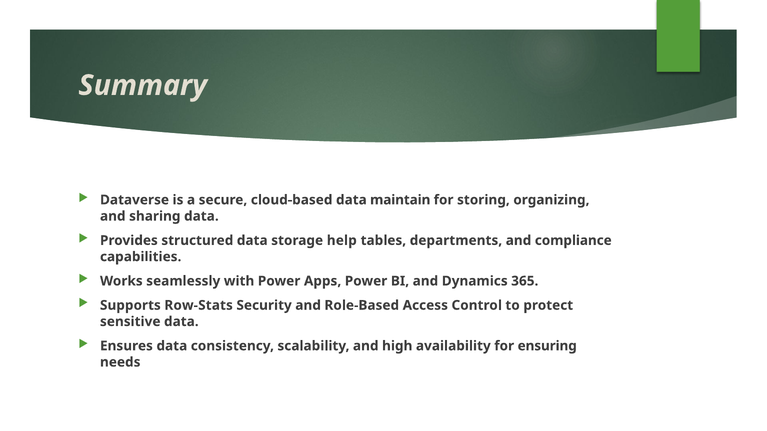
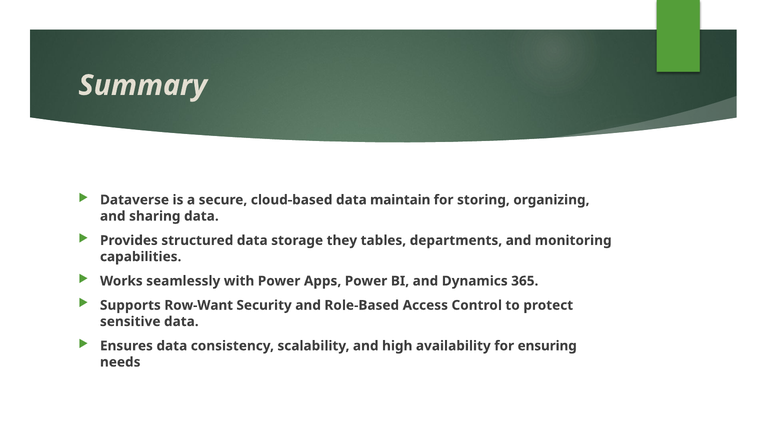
help: help -> they (342, 241)
compliance: compliance -> monitoring (573, 241)
Row-Stats: Row-Stats -> Row-Want (199, 306)
